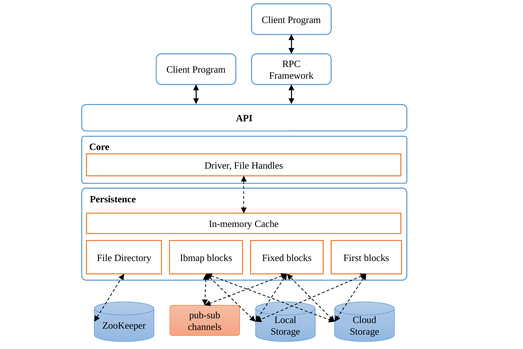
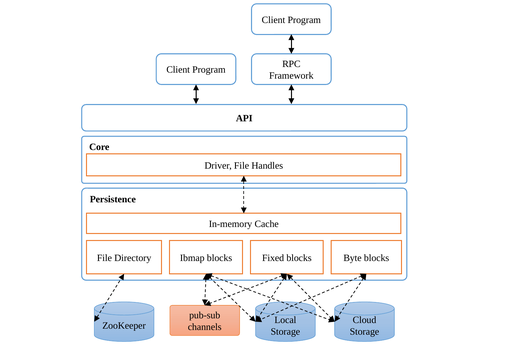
First: First -> Byte (353, 258)
